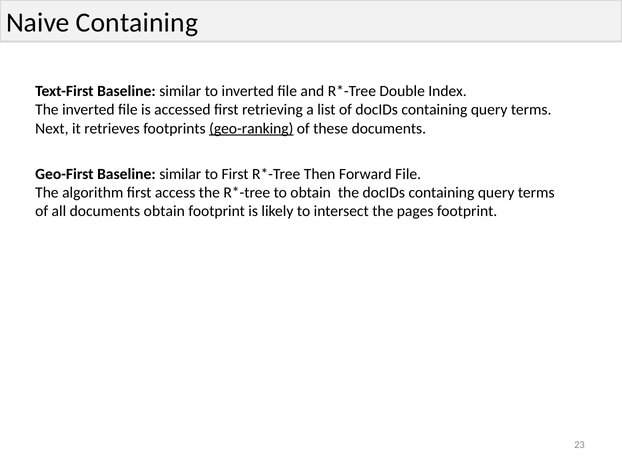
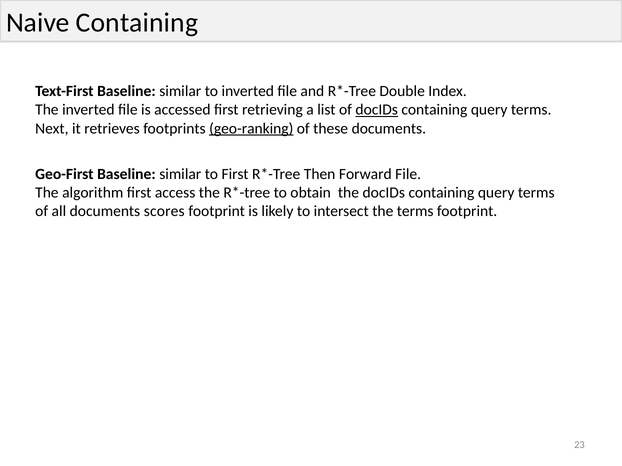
docIDs underline: none -> present (377, 110)
documents obtain: obtain -> scores (164, 211)
the pages: pages -> terms (415, 211)
